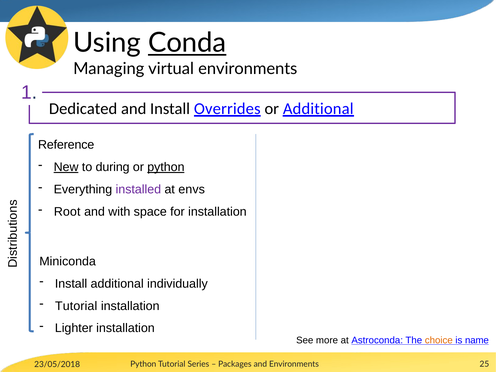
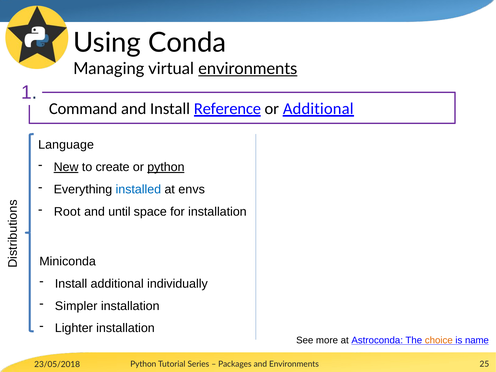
Conda underline: present -> none (187, 43)
environments underline: none -> present (248, 69)
Dedicated: Dedicated -> Command (83, 109)
Overrides: Overrides -> Reference (227, 109)
Reference: Reference -> Language (66, 145)
during: during -> create (113, 167)
installed colour: purple -> blue (138, 189)
with: with -> until (119, 212)
Tutorial: Tutorial -> Simpler (76, 306)
